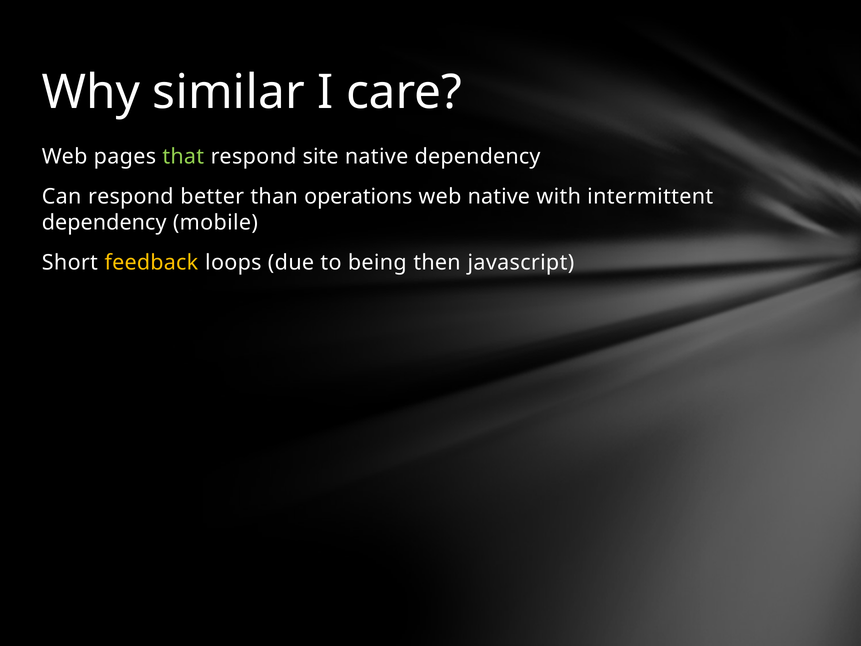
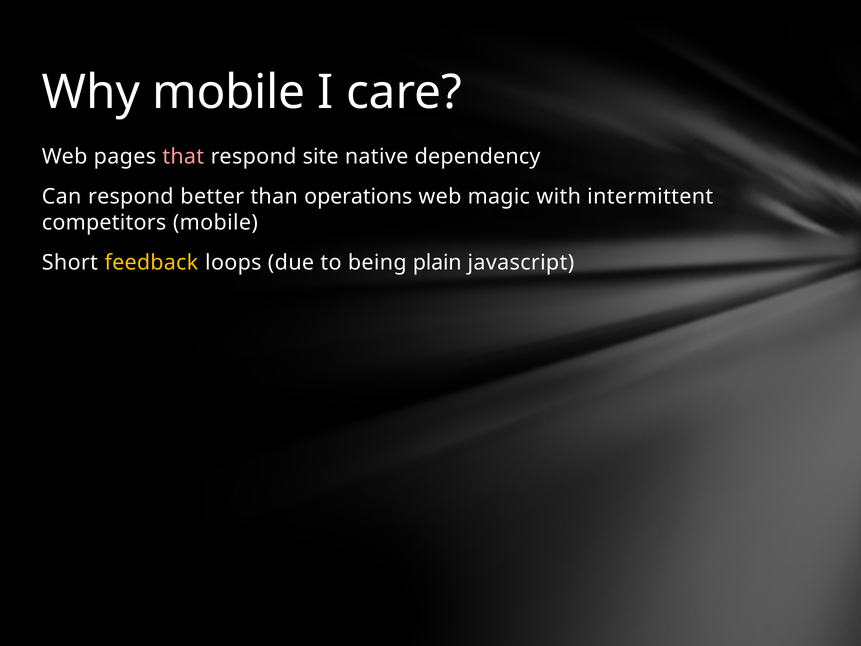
Why similar: similar -> mobile (229, 92)
that colour: light green -> pink (183, 156)
web native: native -> magic (499, 197)
dependency: dependency -> competitors (104, 222)
then: then -> plain (437, 263)
